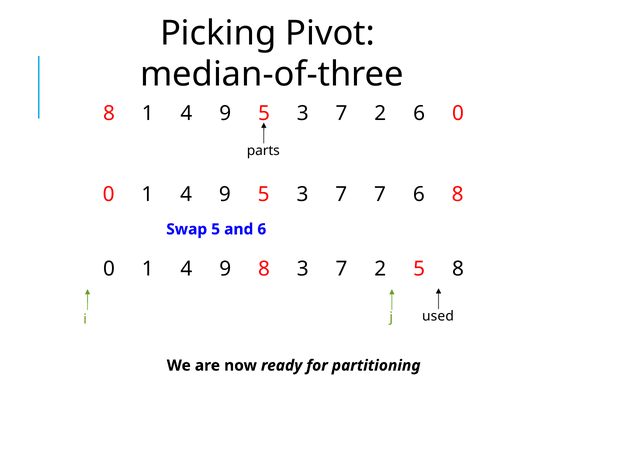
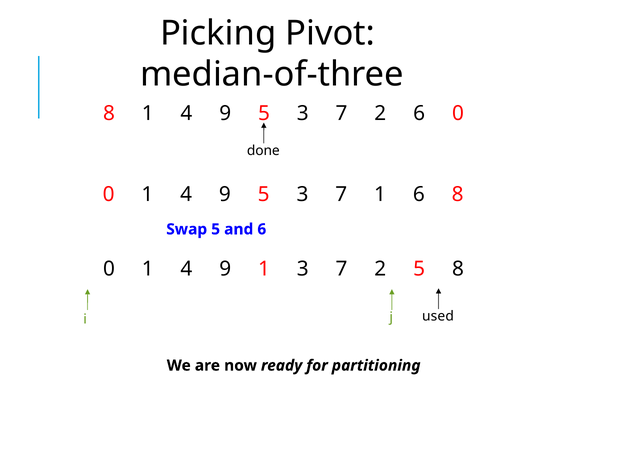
parts: parts -> done (263, 151)
7 7: 7 -> 1 (380, 195)
9 8: 8 -> 1 (264, 269)
